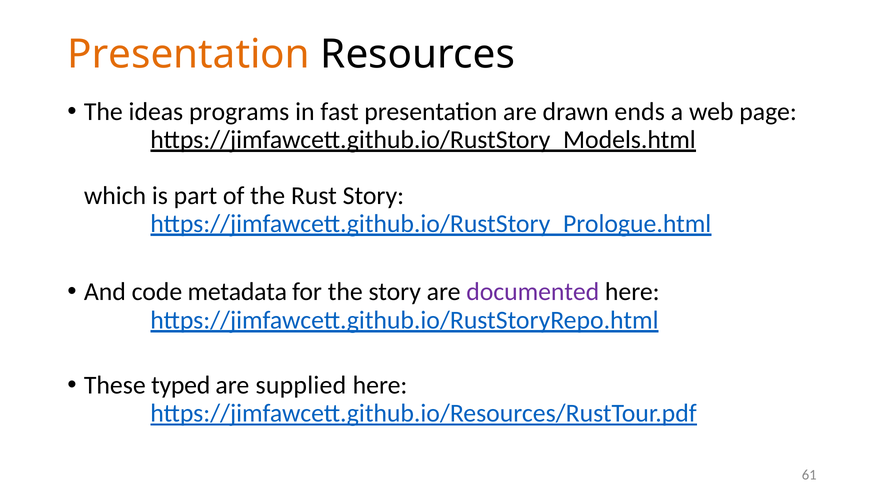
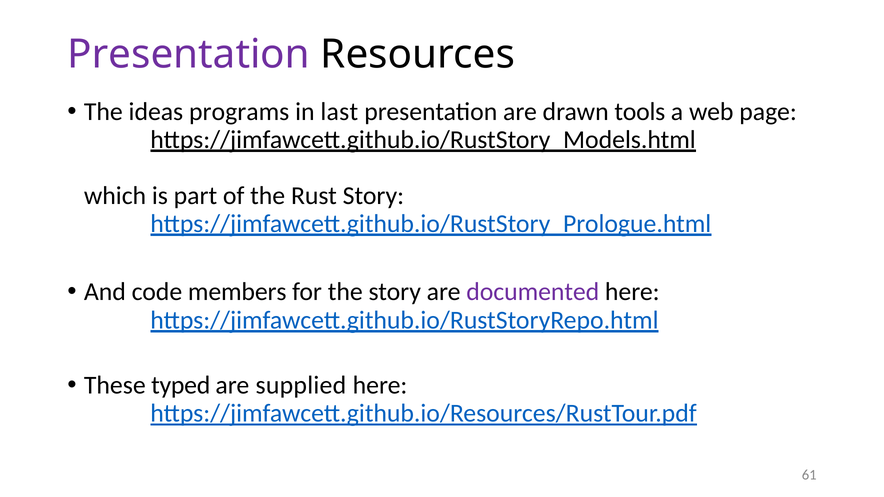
Presentation colour: orange -> purple (189, 55)
fast: fast -> last (339, 112)
ends: ends -> tools (640, 112)
metadata: metadata -> members (237, 292)
